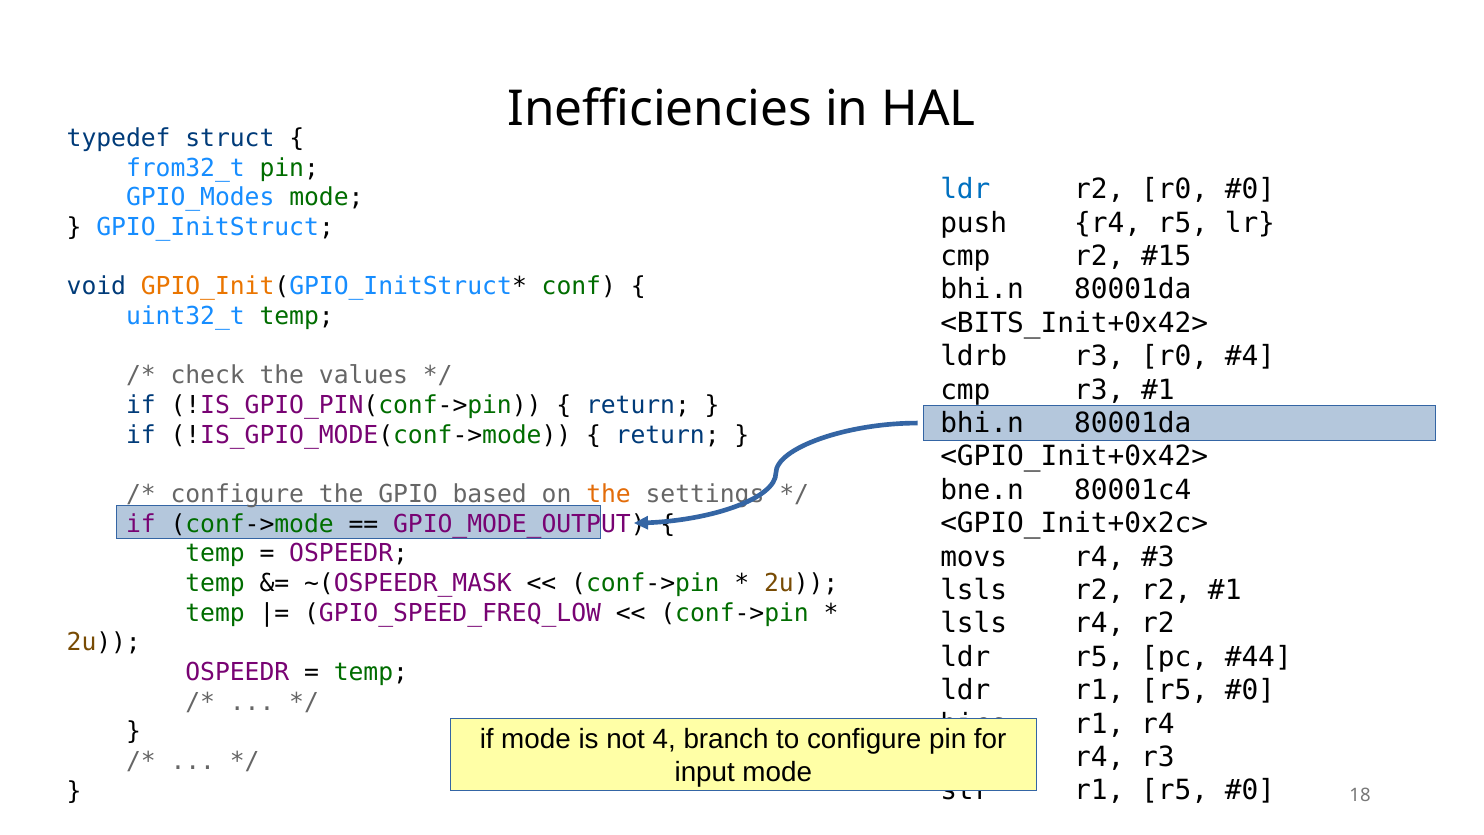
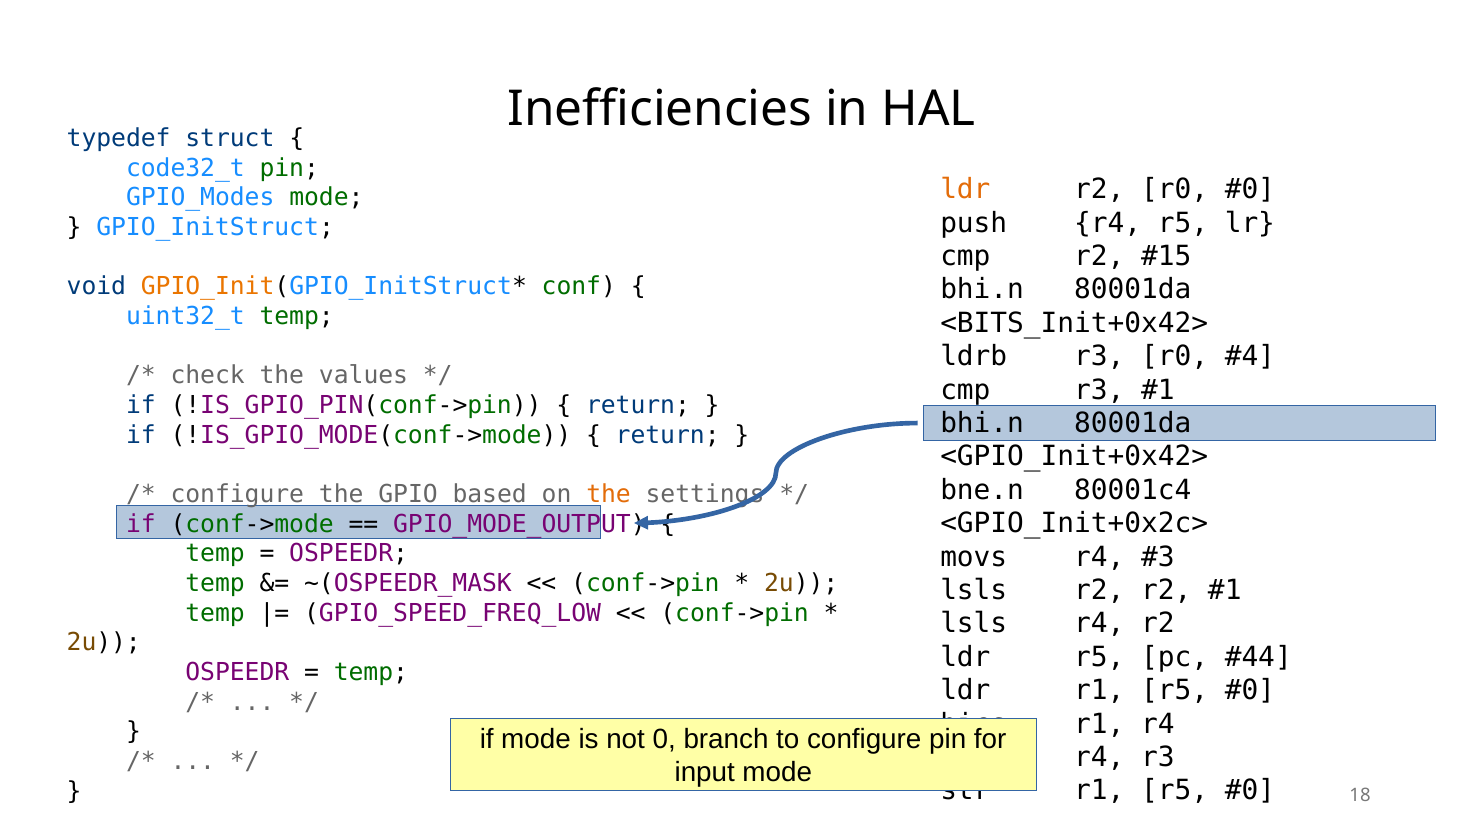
from32_t: from32_t -> code32_t (185, 168)
ldr colour: blue -> orange (965, 189)
4: 4 -> 0 (664, 739)
